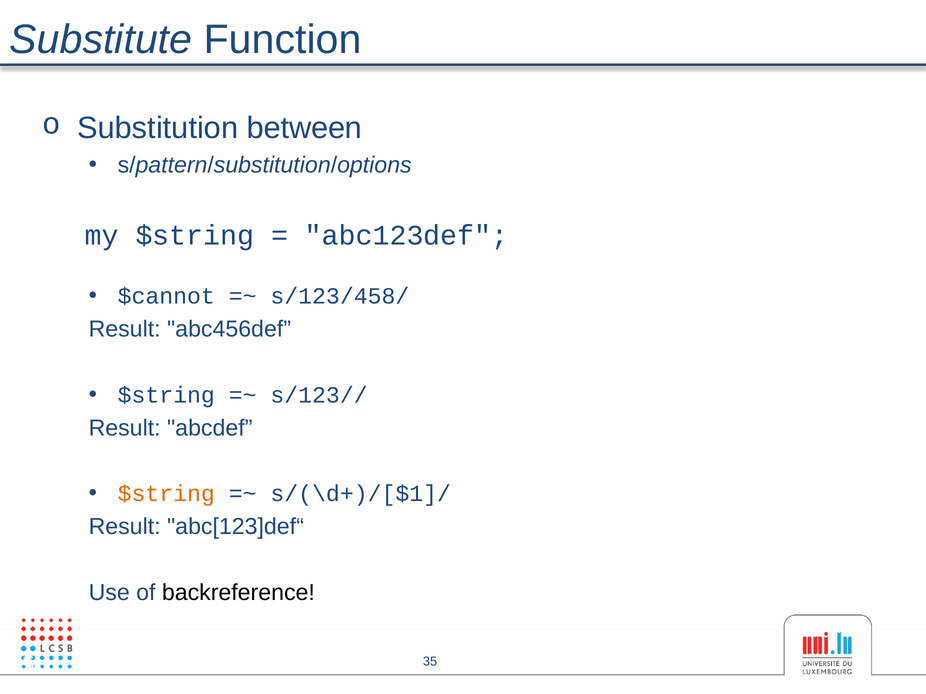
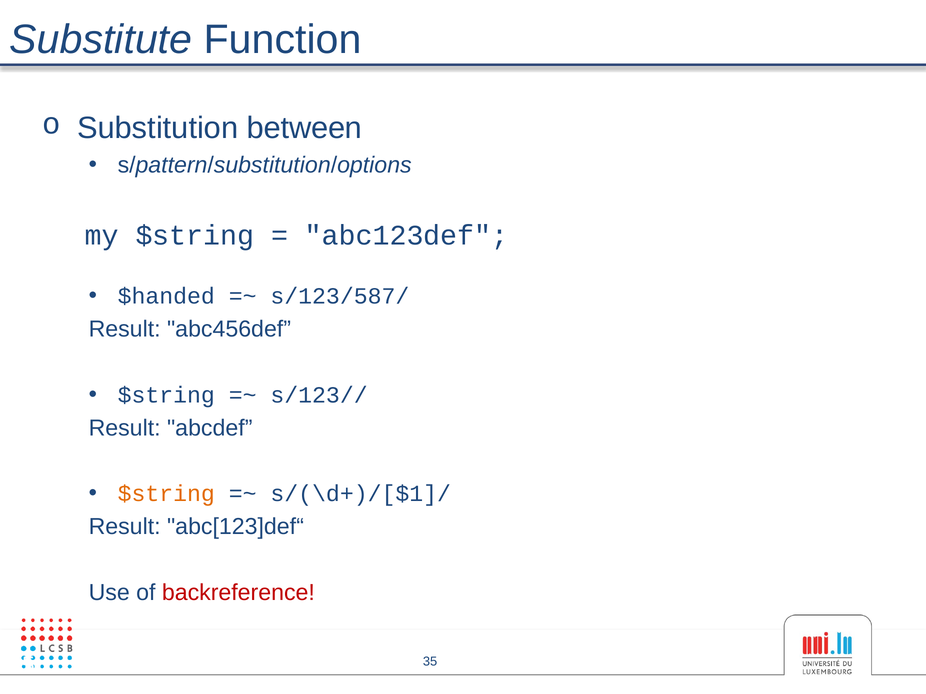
$cannot: $cannot -> $handed (166, 297)
s/123/458/: s/123/458/ -> s/123/587/ (340, 297)
backreference colour: black -> red (238, 593)
